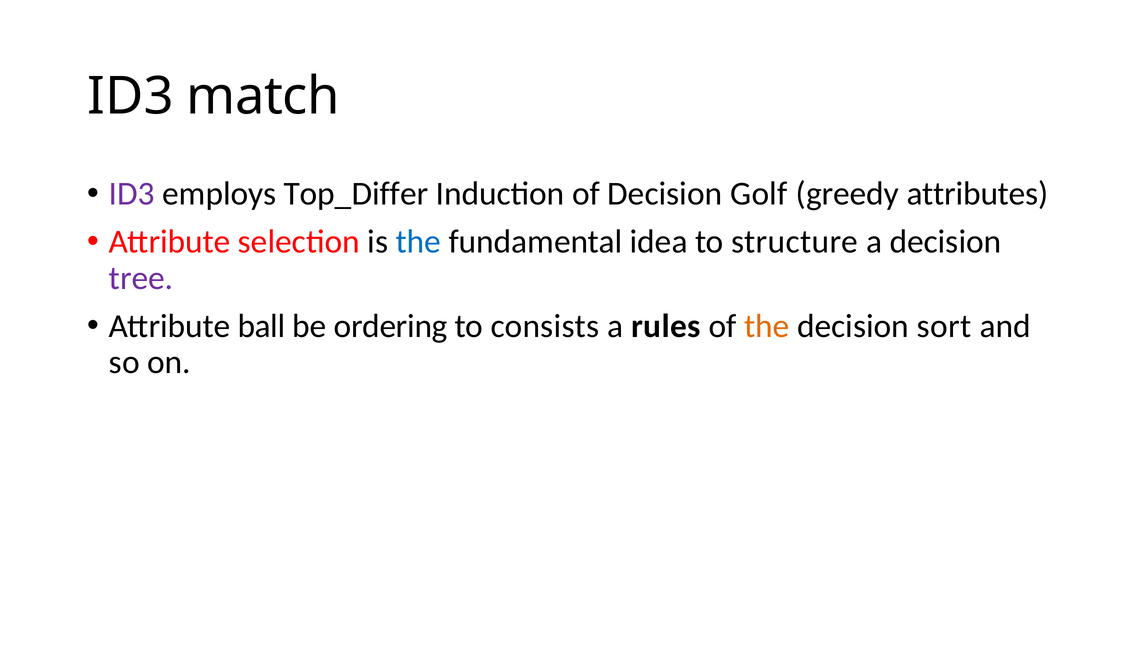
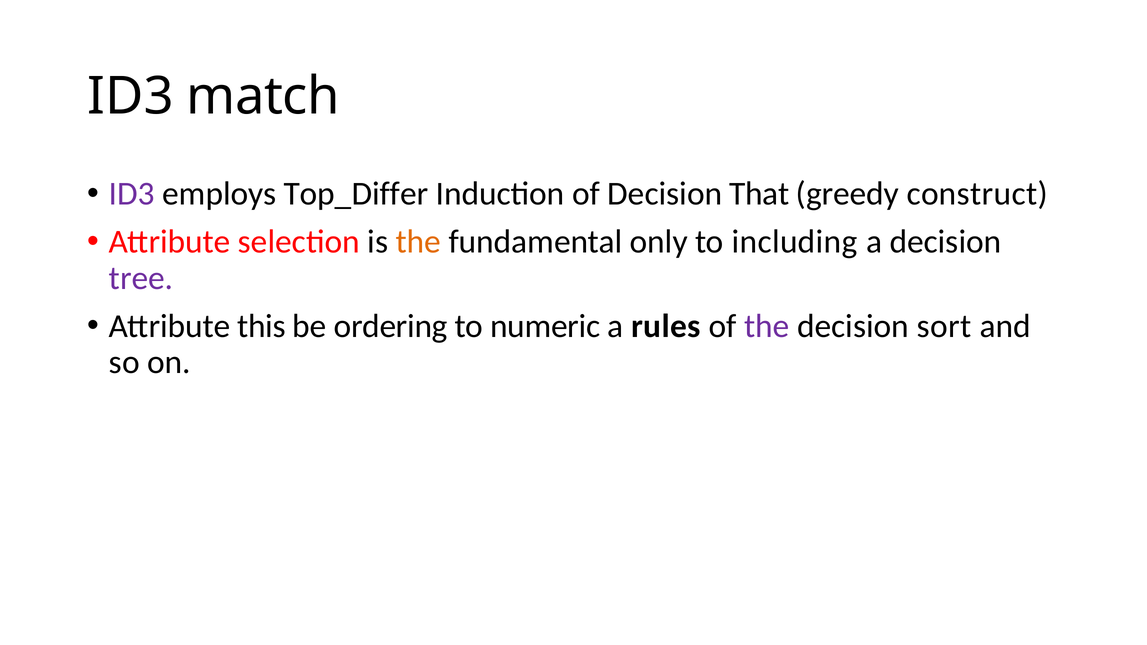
Golf: Golf -> That (759, 194)
attributes: attributes -> construct (977, 194)
the colour: blue -> orange (418, 242)
idea: idea -> only (659, 242)
structure: structure -> including (795, 242)
ball: ball -> this (261, 326)
consists: consists -> numeric (545, 326)
the colour: orange -> purple (767, 326)
